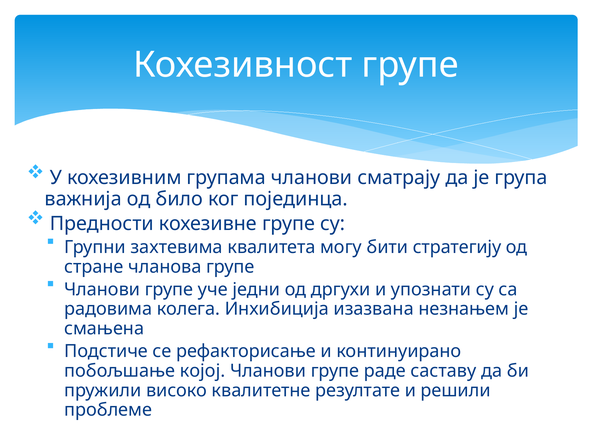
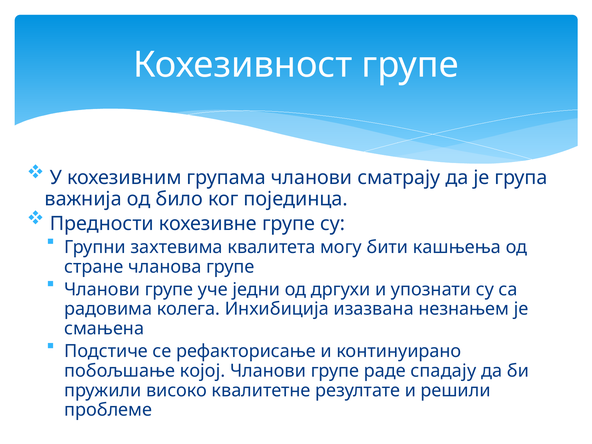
стратегију: стратегију -> кашњења (457, 247)
саставу: саставу -> спадају (443, 371)
